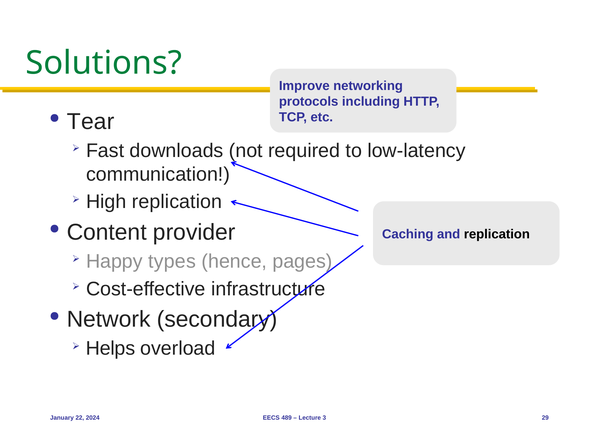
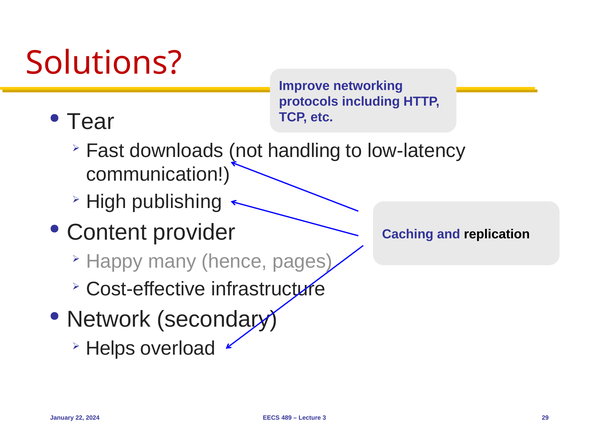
Solutions colour: green -> red (104, 63)
required: required -> handling (304, 151)
High replication: replication -> publishing (177, 202)
types: types -> many (172, 261)
